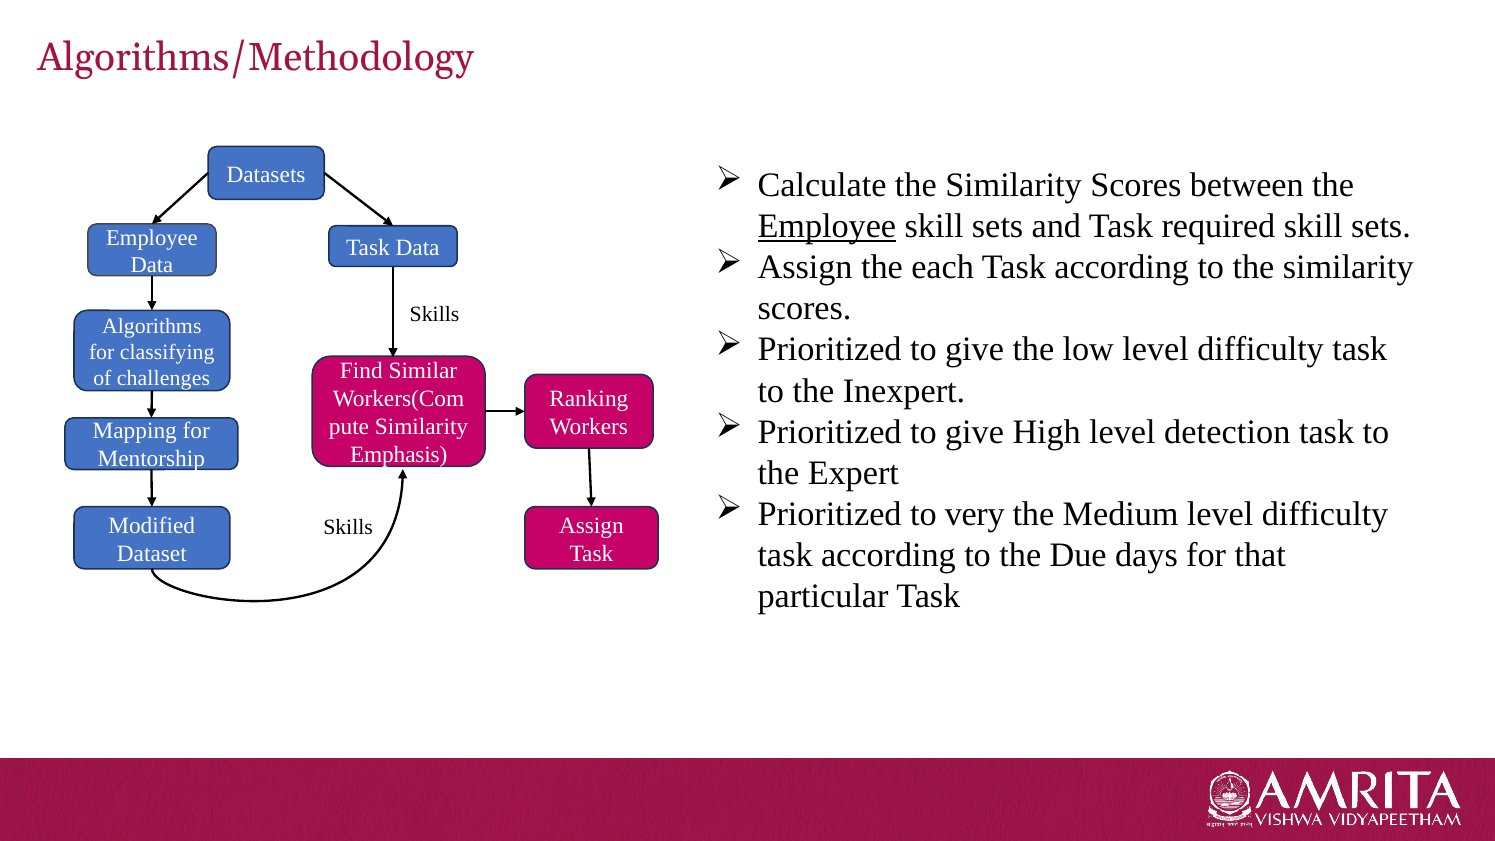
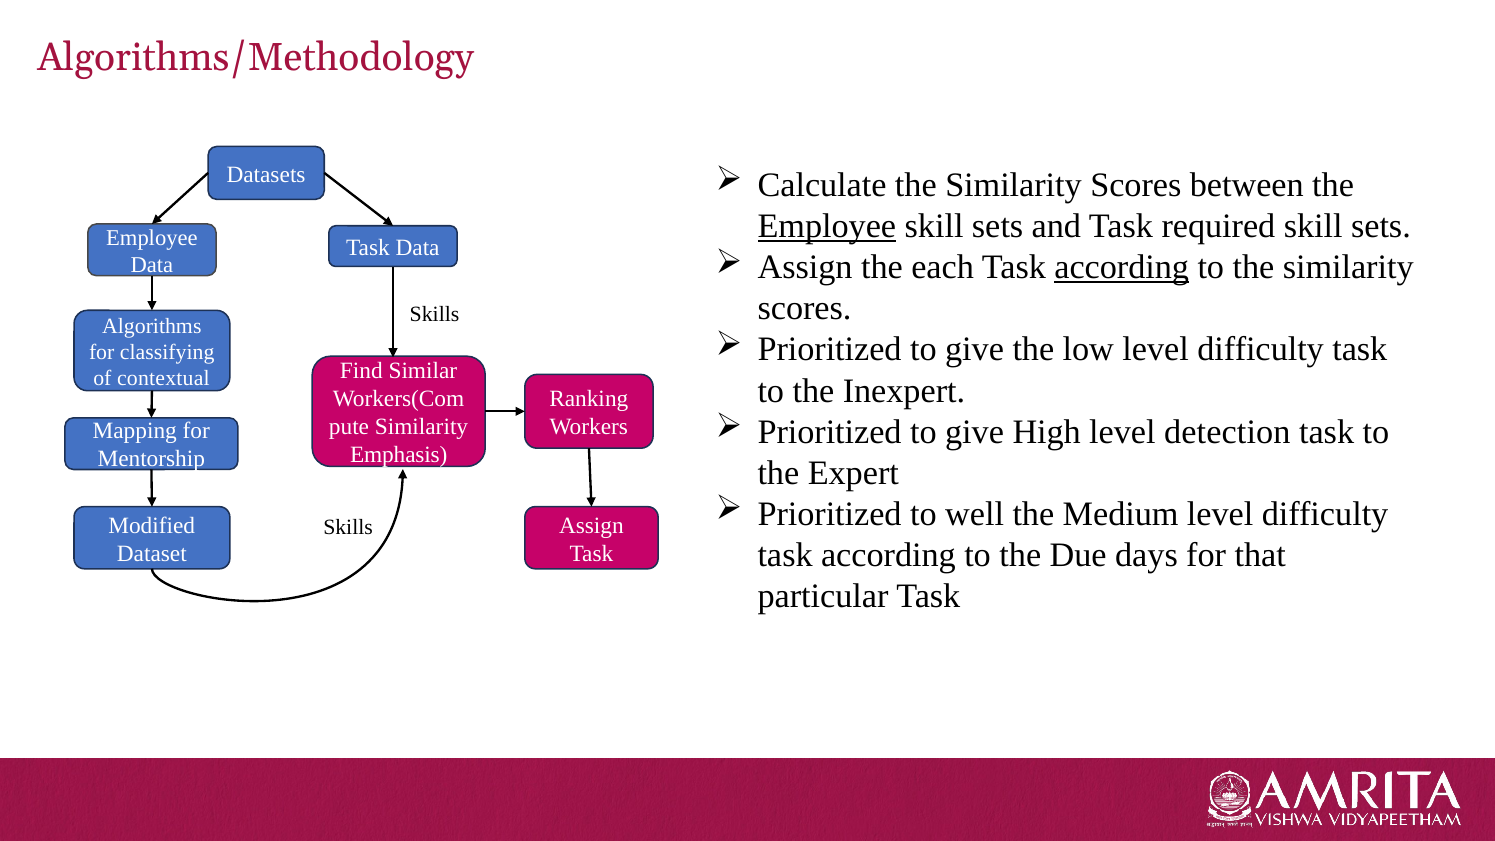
according underline: none -> present (1122, 267)
challenges: challenges -> contextual (163, 378)
very: very -> well (975, 514)
